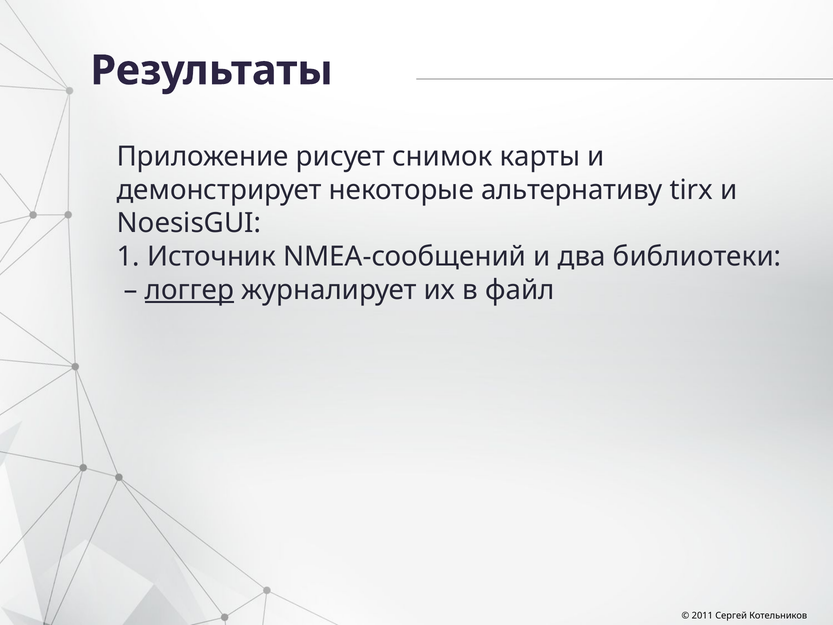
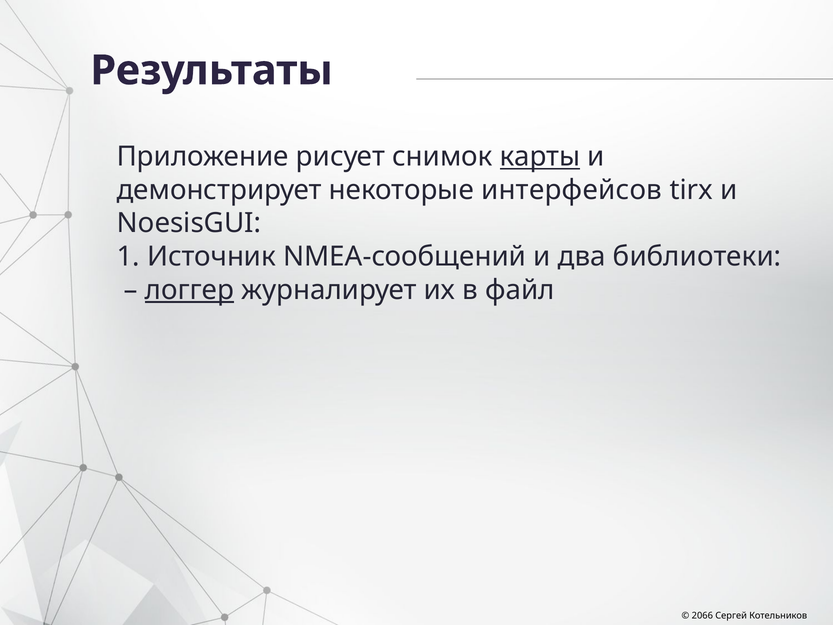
карты underline: none -> present (540, 157)
альтернативу: альтернативу -> интерфейсов (572, 190)
2011: 2011 -> 2066 (702, 615)
